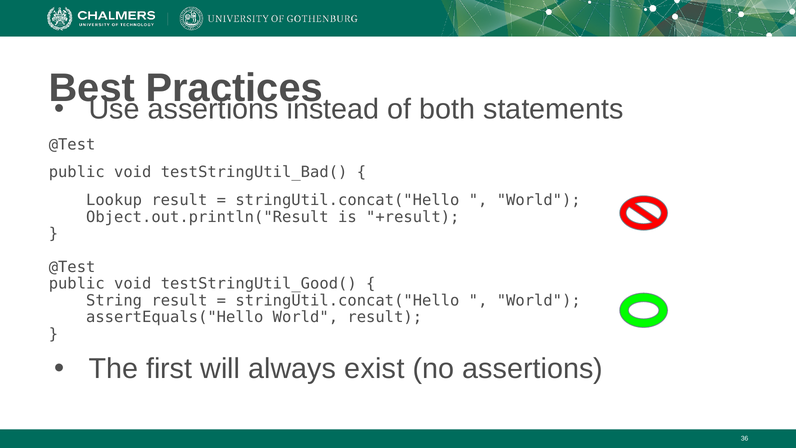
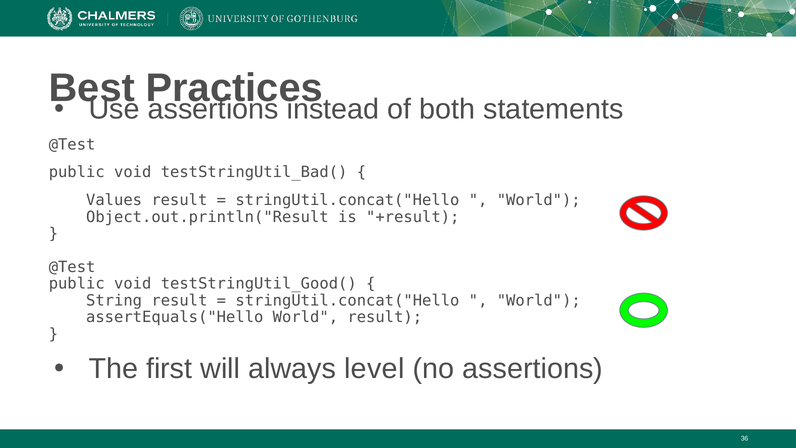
Lookup: Lookup -> Values (114, 200)
exist: exist -> level (374, 369)
